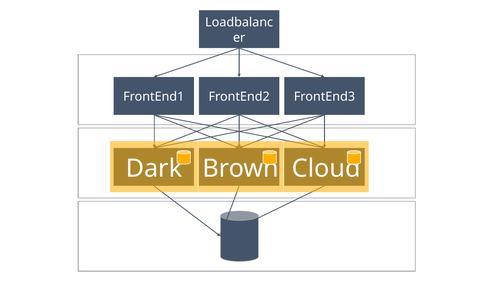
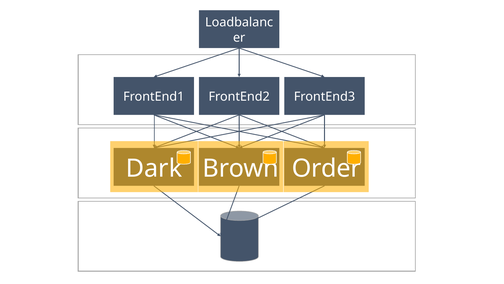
Cloud: Cloud -> Order (326, 168)
